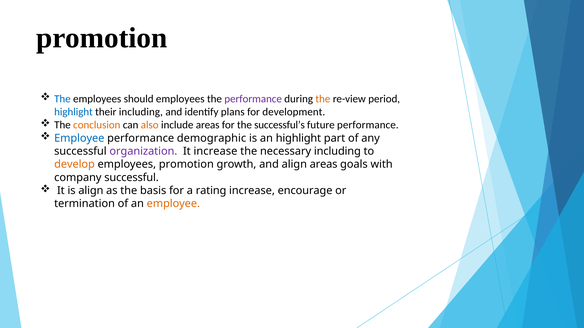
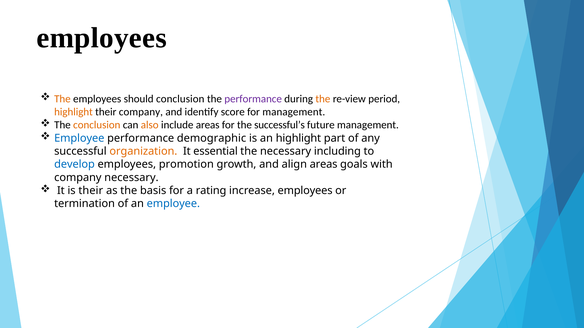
promotion: promotion -> employees (102, 38)
The colour: blue -> orange (62, 99)
should employees: employees -> conclusion (180, 99)
highlight colour: blue -> orange (73, 112)
their including: including -> company (141, 112)
plans: plans -> score (233, 112)
for development: development -> management (294, 112)
future performance: performance -> management (368, 125)
organization colour: purple -> orange (143, 151)
It increase: increase -> essential (216, 151)
develop colour: orange -> blue (74, 165)
company successful: successful -> necessary (131, 178)
is align: align -> their (91, 191)
increase encourage: encourage -> employees (305, 191)
employee colour: orange -> blue (173, 204)
